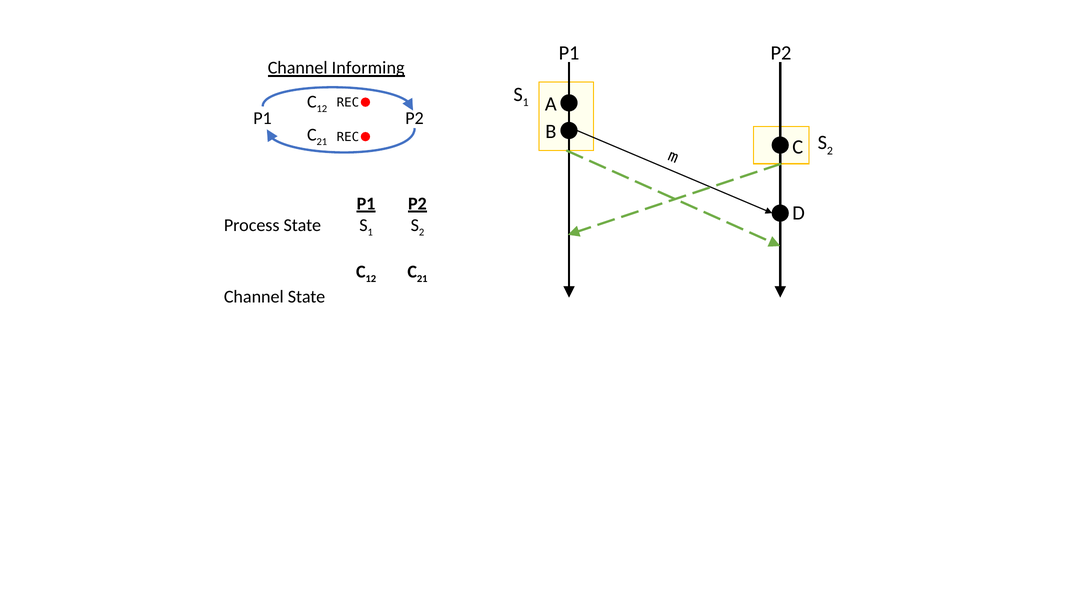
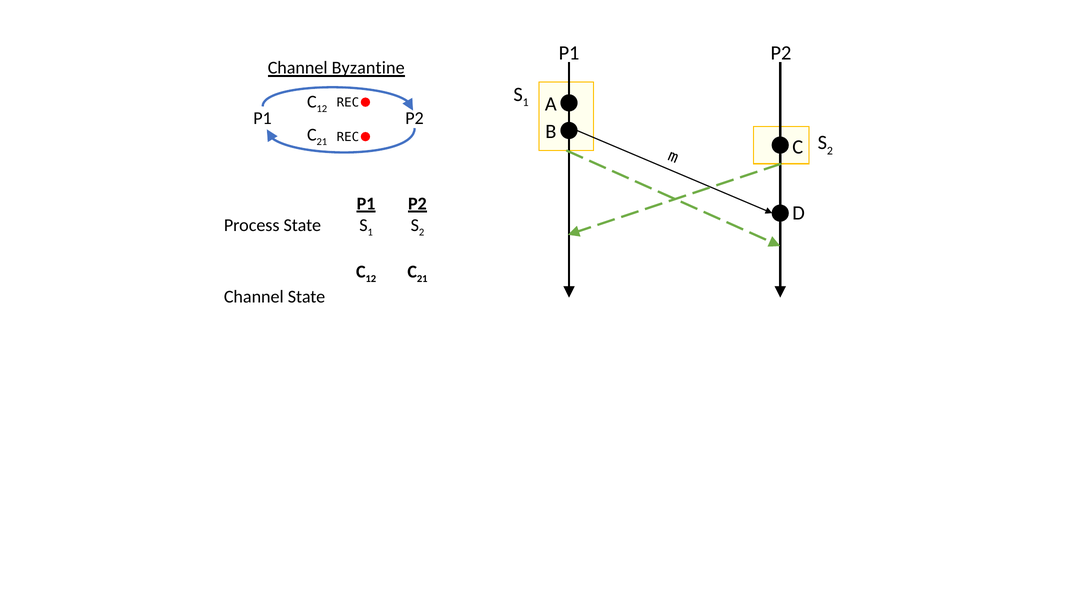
Informing: Informing -> Byzantine (368, 68)
